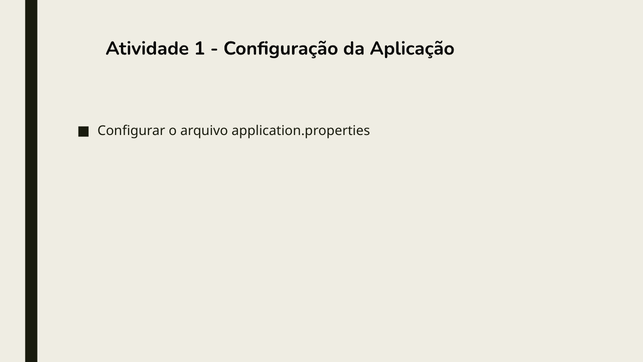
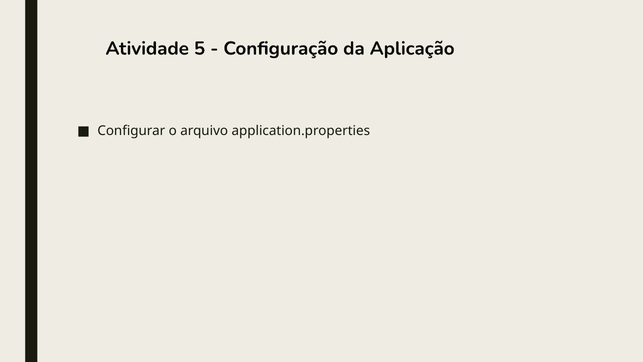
1: 1 -> 5 (200, 48)
